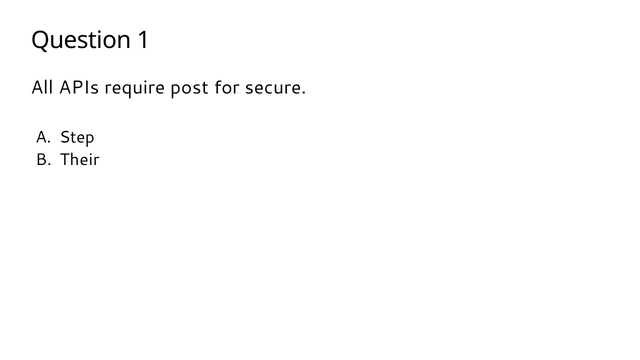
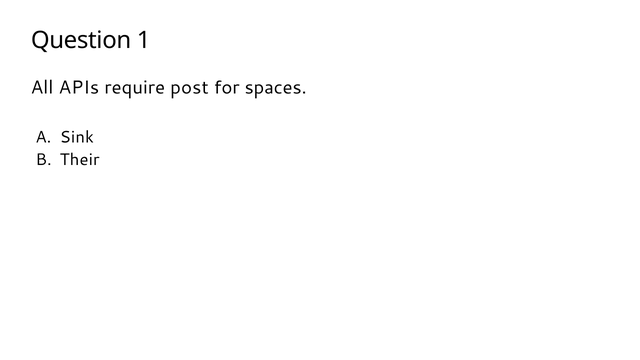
secure: secure -> spaces (276, 88)
Step: Step -> Sink (77, 137)
